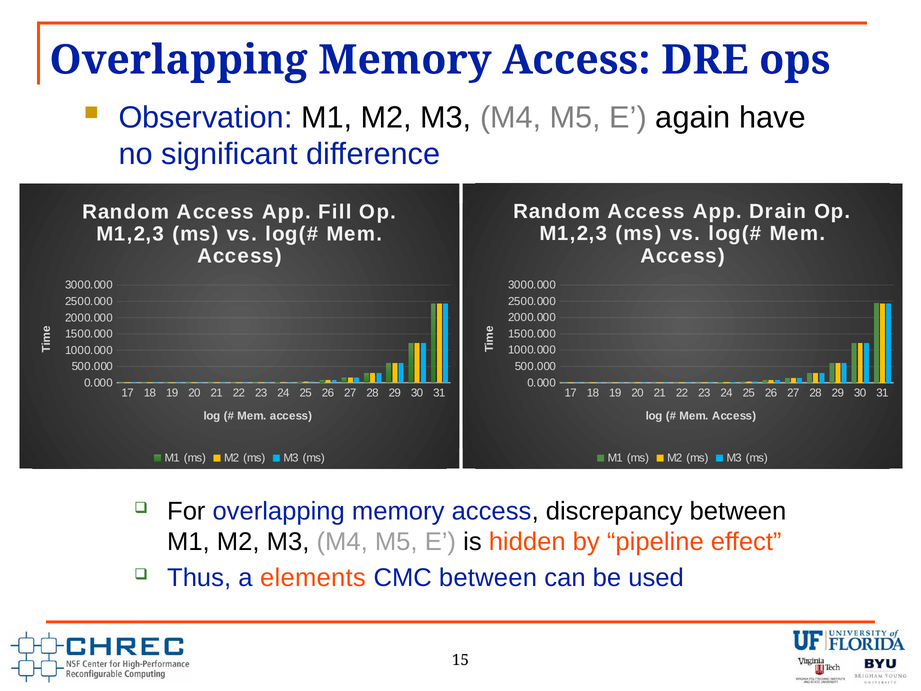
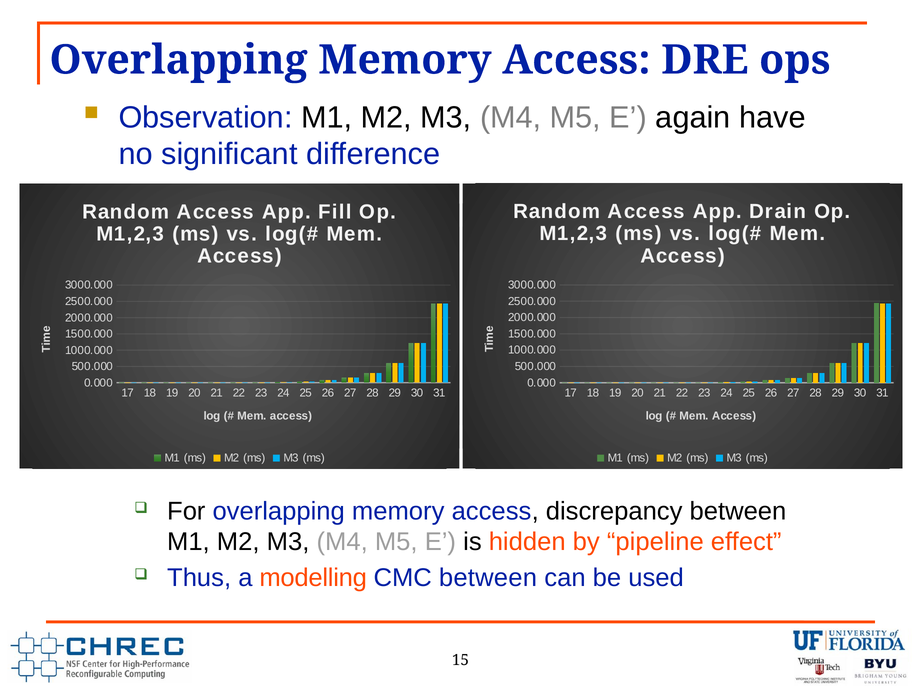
elements: elements -> modelling (313, 578)
